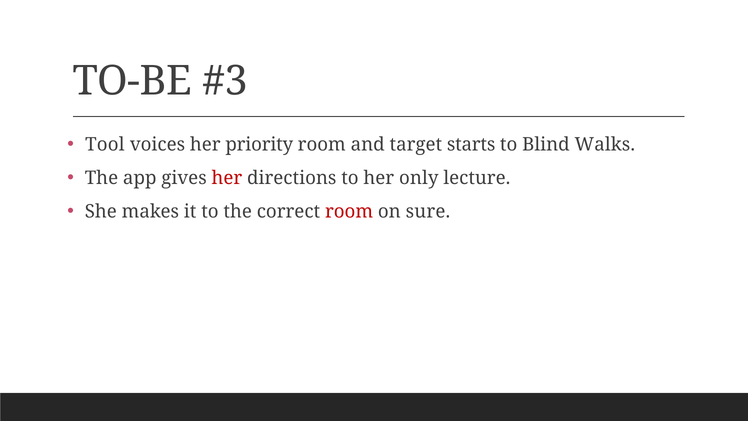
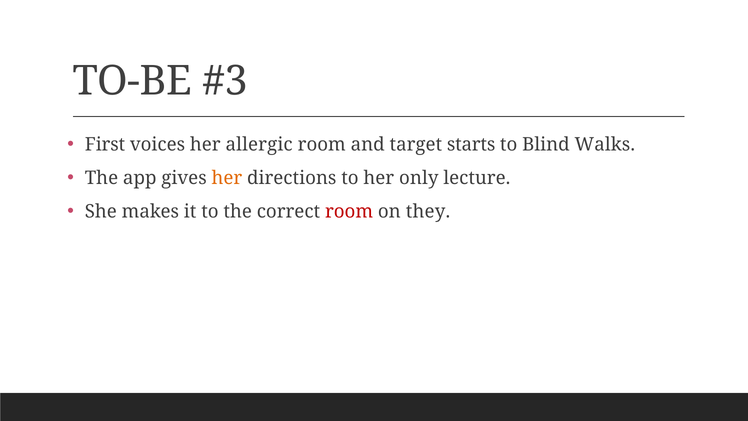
Tool: Tool -> First (105, 145)
priority: priority -> allergic (259, 145)
her colour: red -> orange (227, 178)
sure: sure -> they (428, 211)
